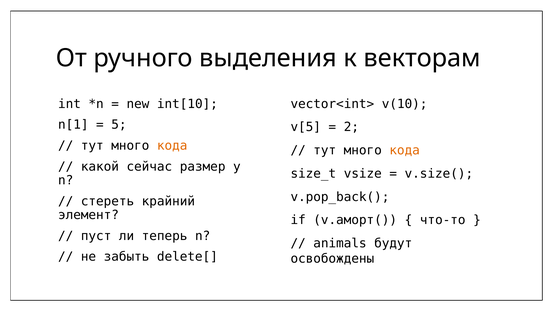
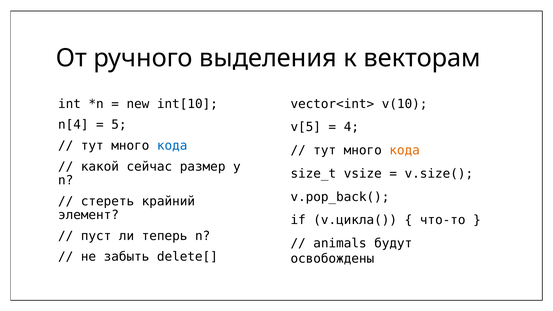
n[1: n[1 -> n[4 (73, 125)
2: 2 -> 4 (351, 127)
кода colour: orange -> blue (172, 146)
v.аморт(: v.аморт( -> v.цикла( (355, 220)
